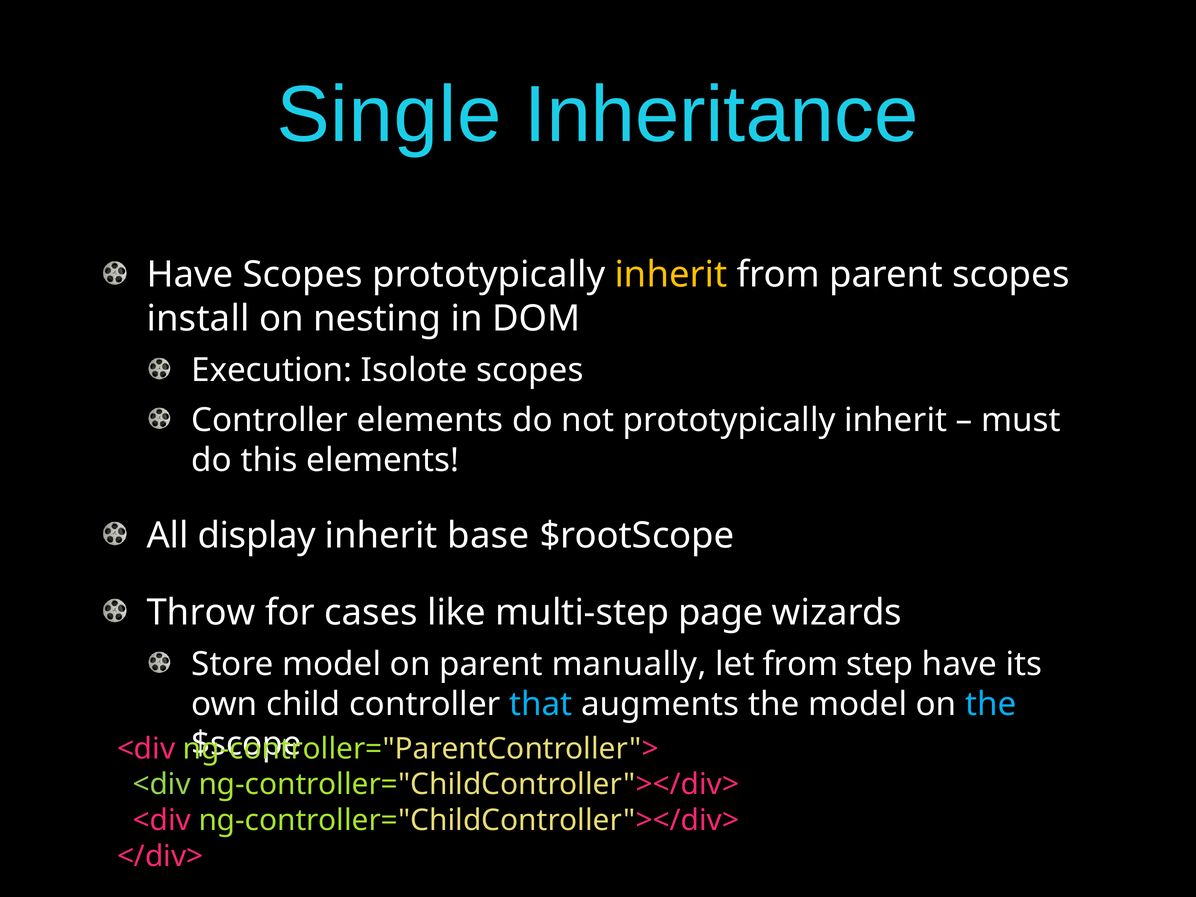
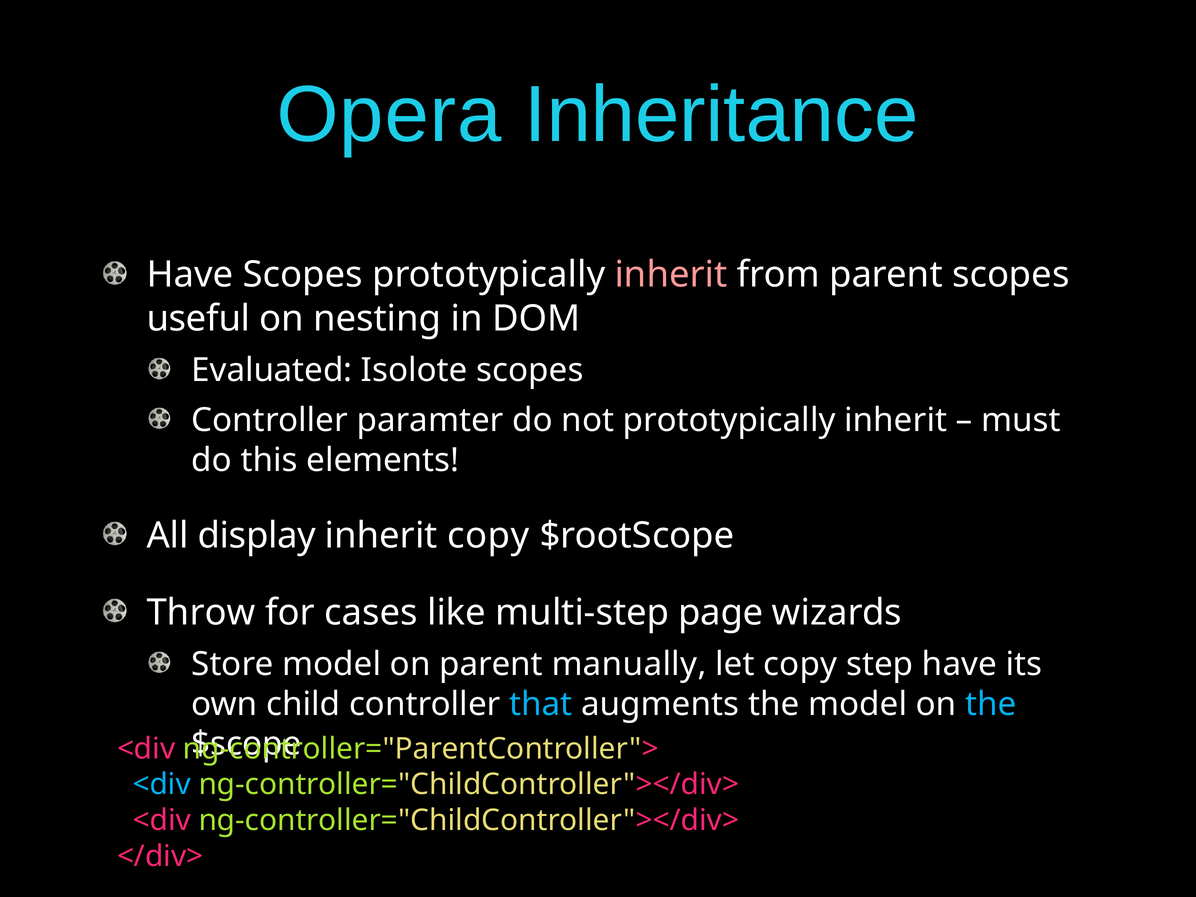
Single: Single -> Opera (389, 115)
inherit colour: yellow -> pink (671, 275)
install: install -> useful (198, 319)
Execution: Execution -> Evaluated (272, 370)
Controller elements: elements -> paramter (430, 420)
inherit base: base -> copy (488, 535)
let from: from -> copy (800, 664)
<div colour: light green -> light blue (162, 785)
